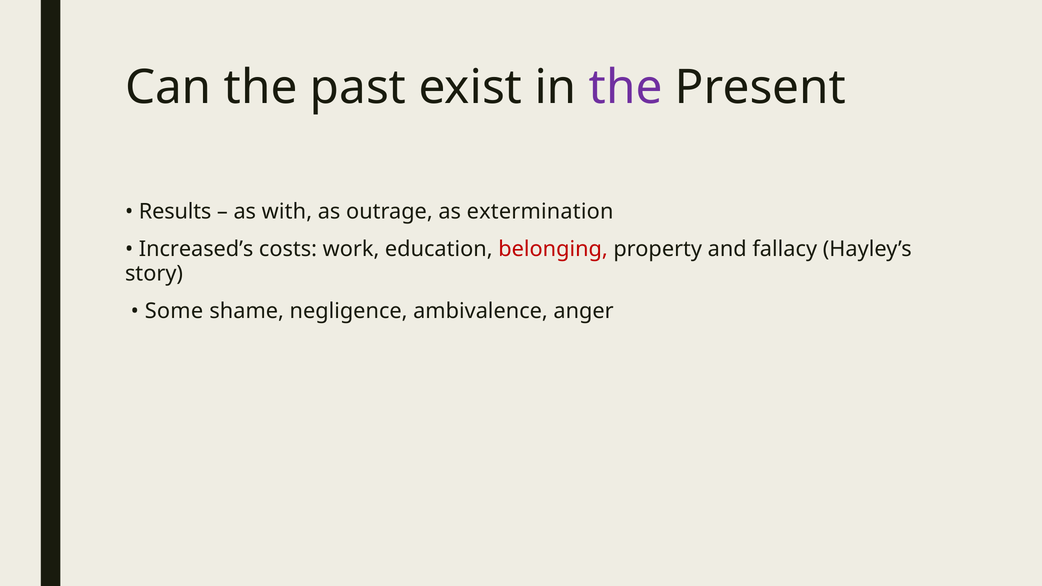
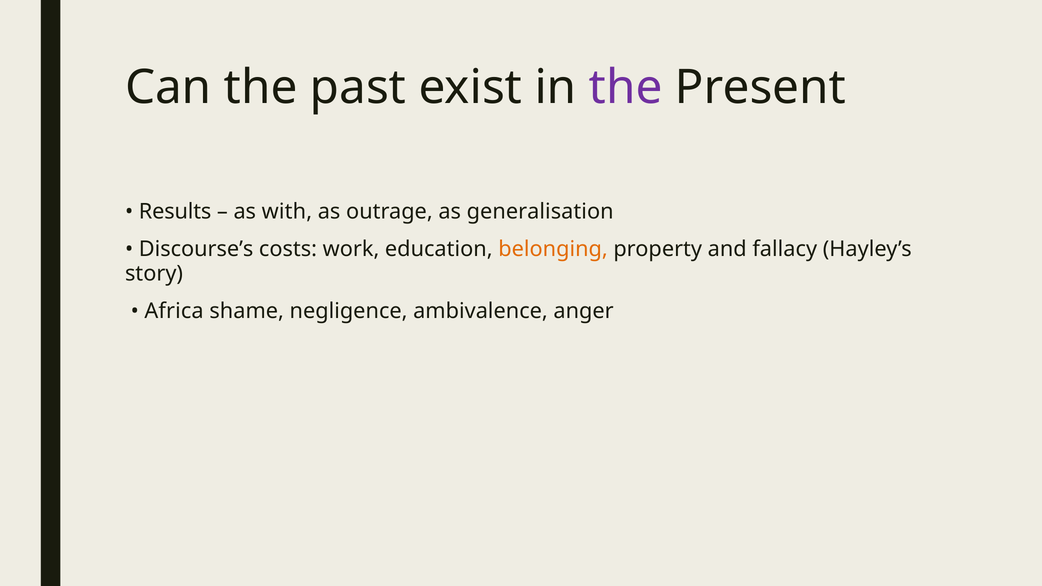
extermination: extermination -> generalisation (540, 212)
Increased’s: Increased’s -> Discourse’s (196, 249)
belonging colour: red -> orange (553, 249)
Some: Some -> Africa (174, 311)
